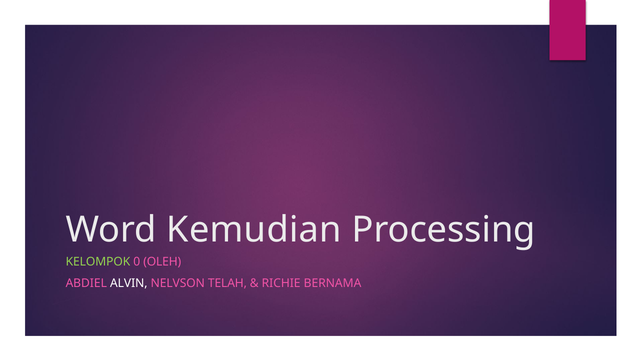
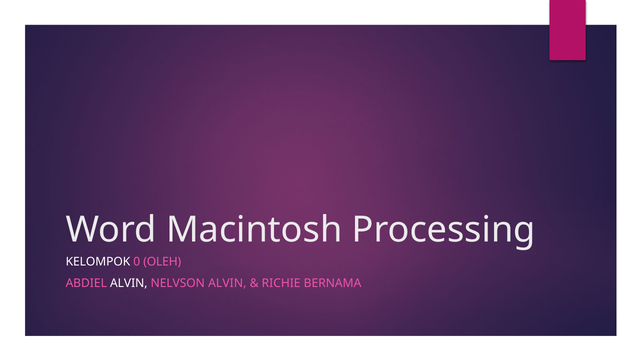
Kemudian: Kemudian -> Macintosh (254, 230)
KELOMPOK colour: light green -> white (98, 262)
NELVSON TELAH: TELAH -> ALVIN (227, 283)
